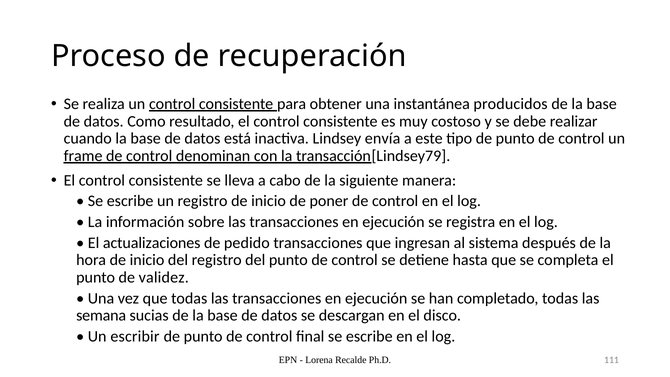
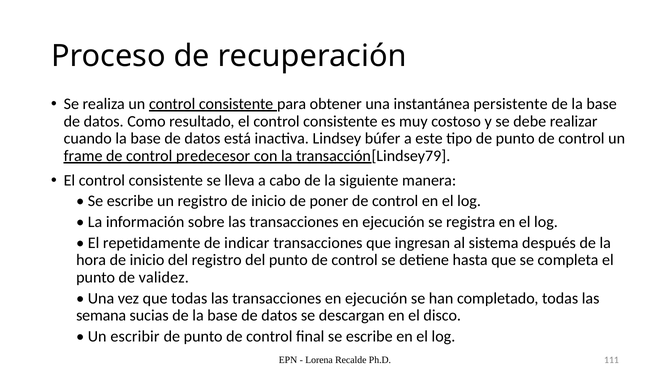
producidos: producidos -> persistente (511, 104)
envía: envía -> búfer (383, 139)
denominan: denominan -> predecesor (213, 156)
actualizaciones: actualizaciones -> repetidamente (152, 243)
pedido: pedido -> indicar (247, 243)
